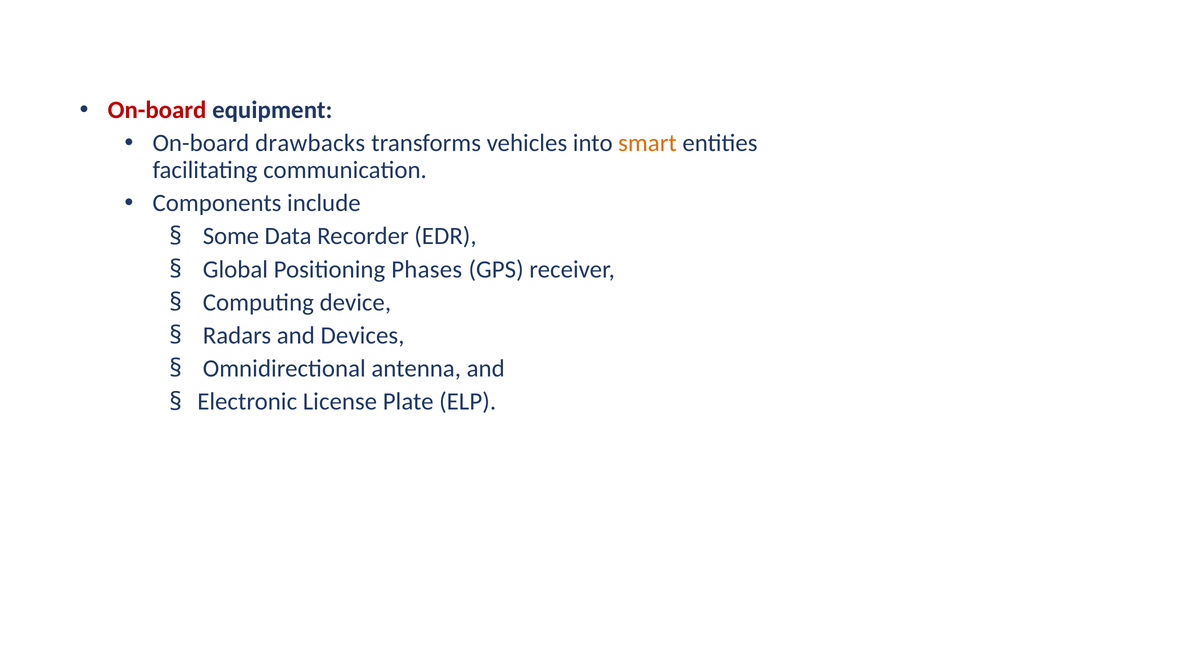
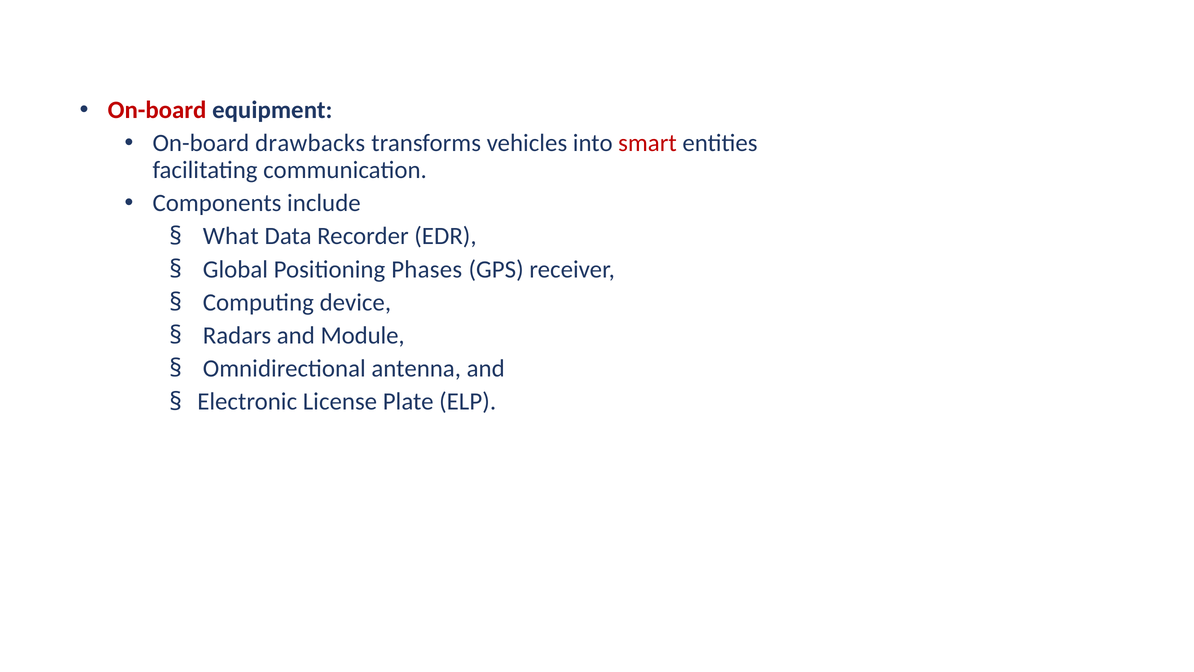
smart colour: orange -> red (648, 143)
Some: Some -> What (231, 236)
Devices: Devices -> Module (363, 335)
